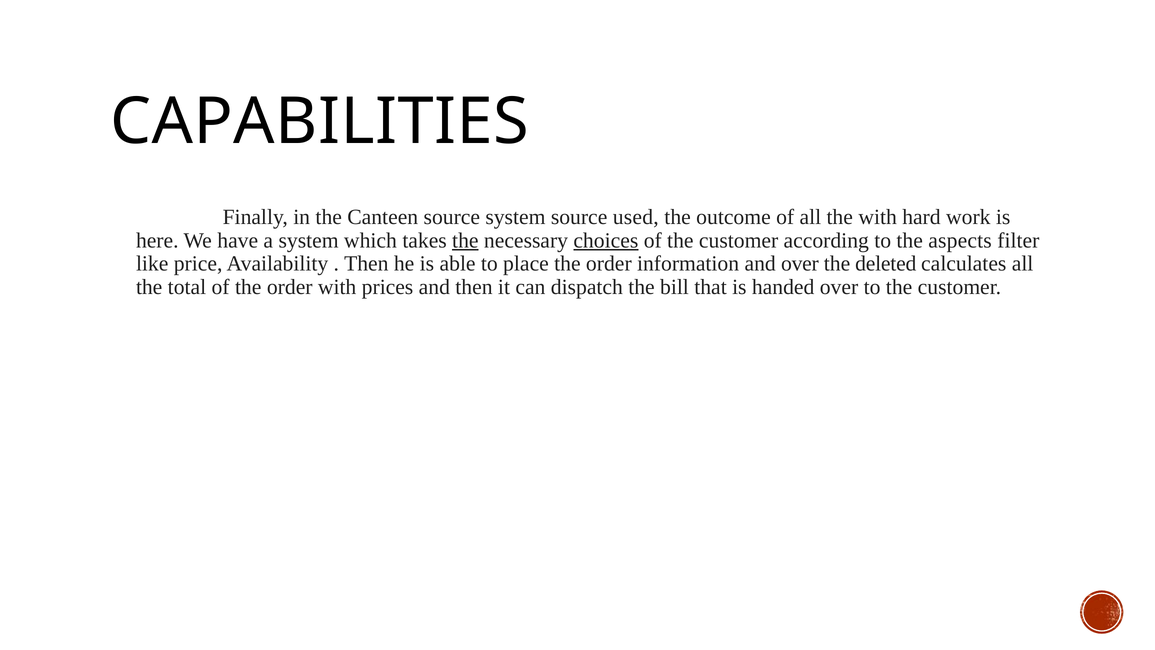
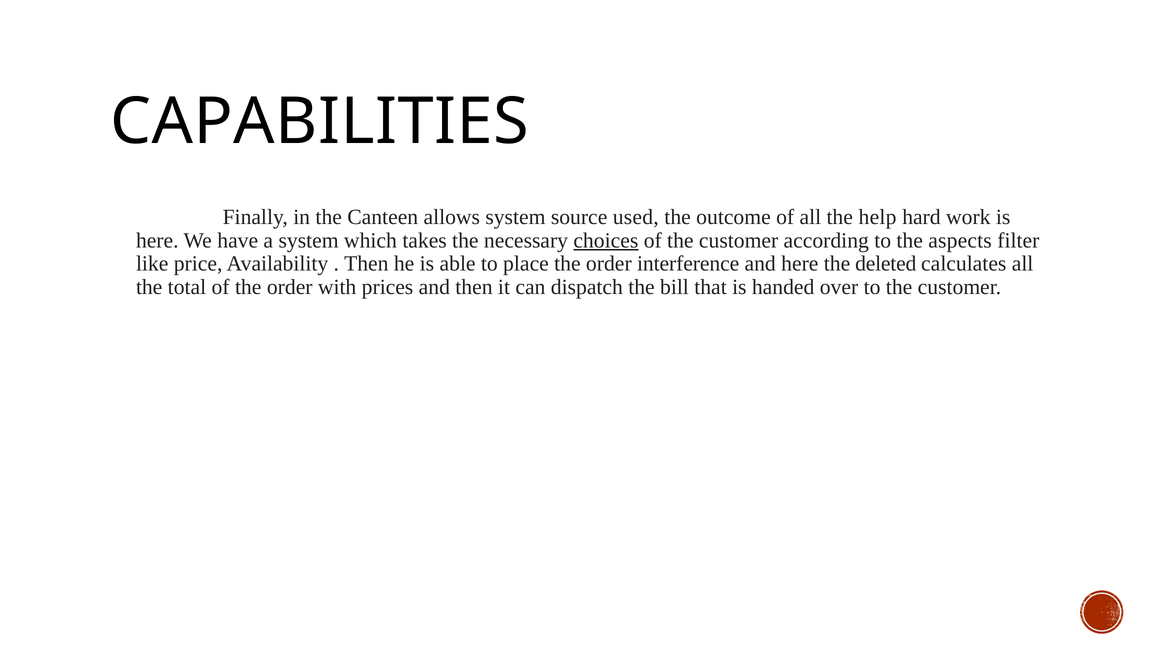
Canteen source: source -> allows (452, 217)
the with: with -> help (878, 217)
the underline: present -> none (465, 240)
information: information -> interference (688, 264)
and over: over -> here (800, 264)
